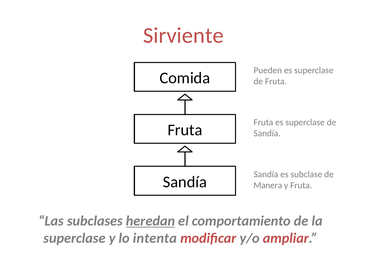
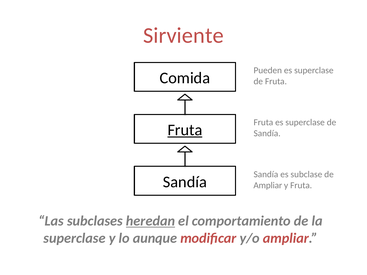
Fruta underline: none -> present (185, 130)
Manera: Manera -> Ampliar (268, 185)
intenta: intenta -> aunque (155, 238)
